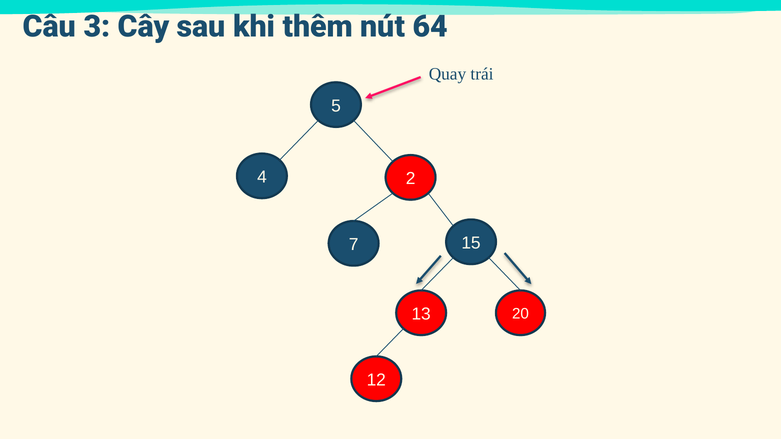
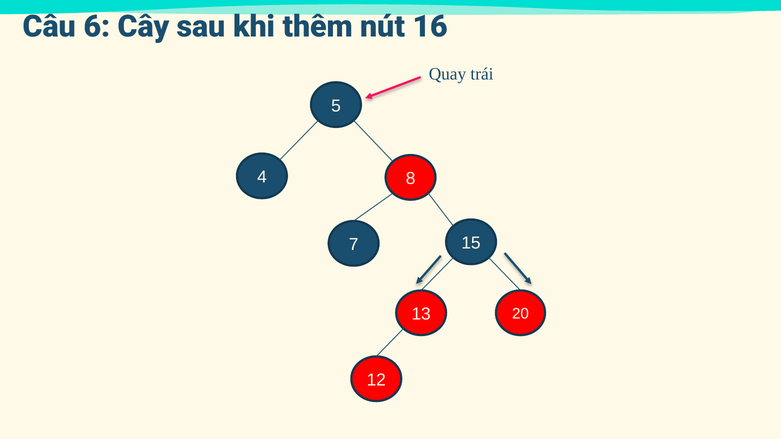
3: 3 -> 6 (97, 27)
64: 64 -> 16 (430, 27)
2: 2 -> 8 (411, 179)
